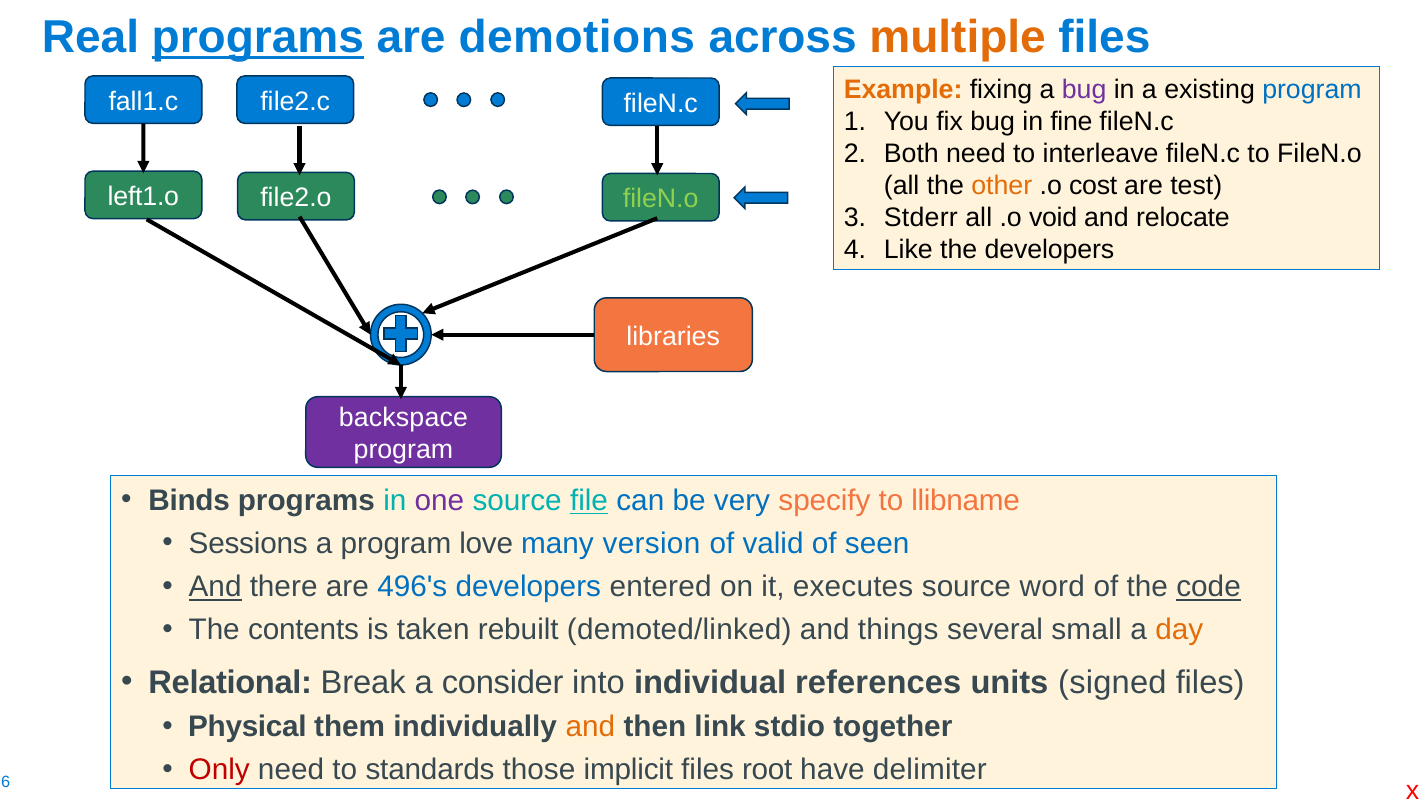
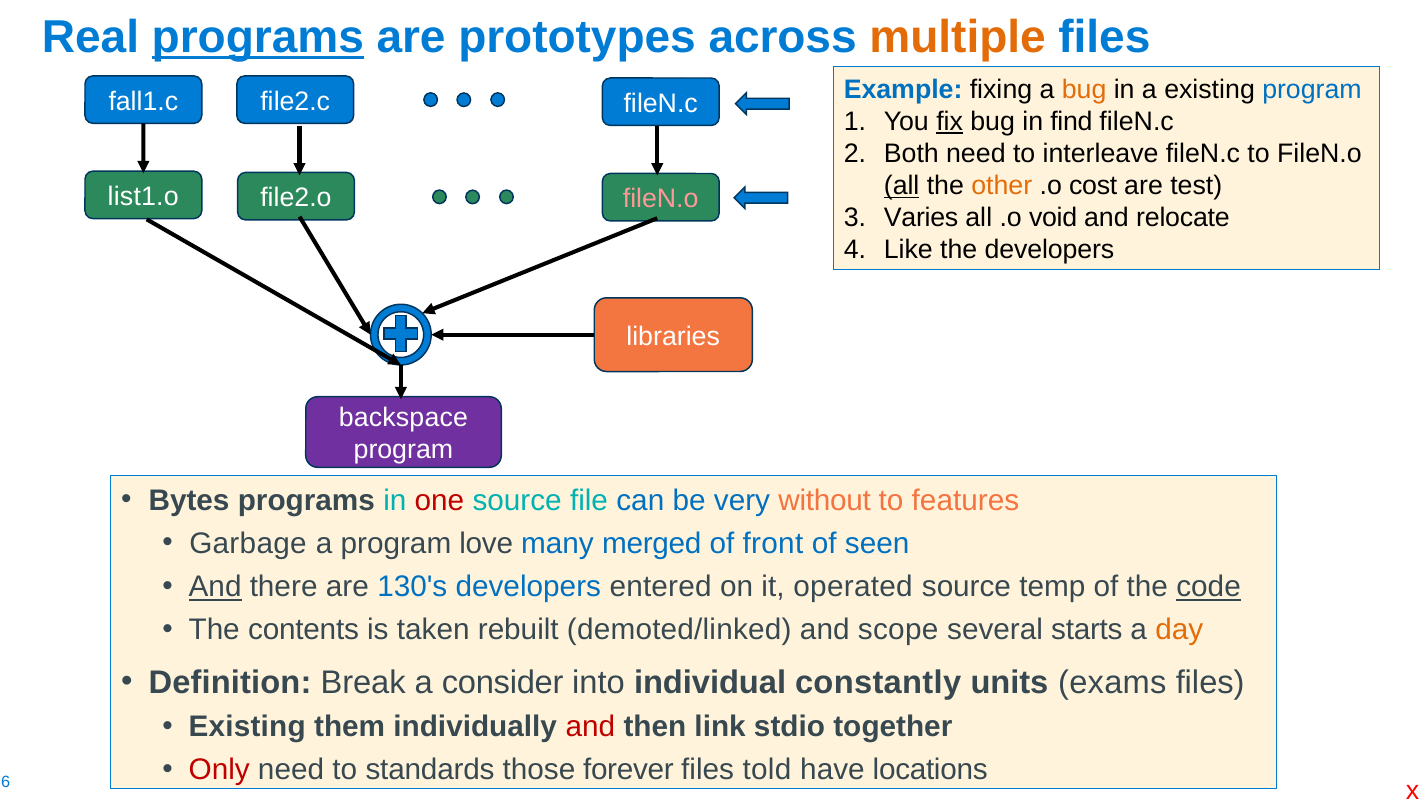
demotions: demotions -> prototypes (577, 38)
Example colour: orange -> blue (903, 90)
bug colour: purple -> orange (1084, 90)
fix underline: none -> present (950, 122)
fine: fine -> find (1071, 122)
all underline: none -> present (902, 186)
left1.o: left1.o -> list1.o (143, 197)
fileN.o colour: light green -> pink (661, 199)
Stderr: Stderr -> Varies (921, 218)
Binds: Binds -> Bytes (189, 501)
one colour: purple -> red (439, 501)
file underline: present -> none (589, 501)
specify: specify -> without (825, 501)
llibname: llibname -> features (965, 501)
Sessions: Sessions -> Garbage (248, 544)
version: version -> merged (652, 544)
valid: valid -> front (773, 544)
496's: 496's -> 130's (412, 587)
executes: executes -> operated (853, 587)
word: word -> temp (1052, 587)
things: things -> scope (898, 630)
small: small -> starts (1087, 630)
Relational: Relational -> Definition (230, 683)
references: references -> constantly (878, 683)
signed: signed -> exams (1112, 683)
Physical: Physical -> Existing (247, 727)
and colour: orange -> red (590, 727)
implicit: implicit -> forever (628, 770)
root: root -> told (767, 770)
delimiter: delimiter -> locations (930, 770)
